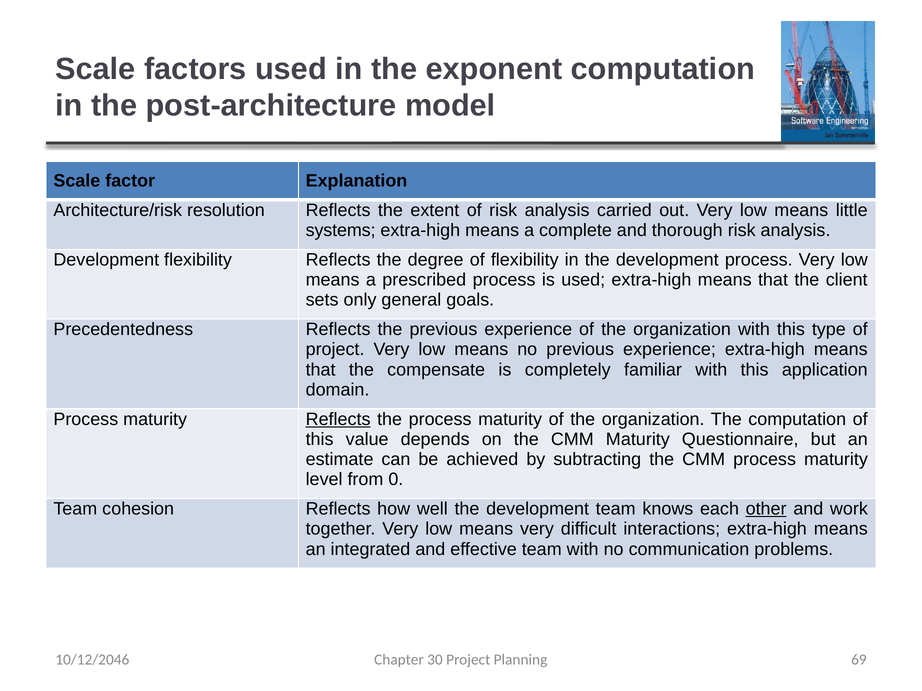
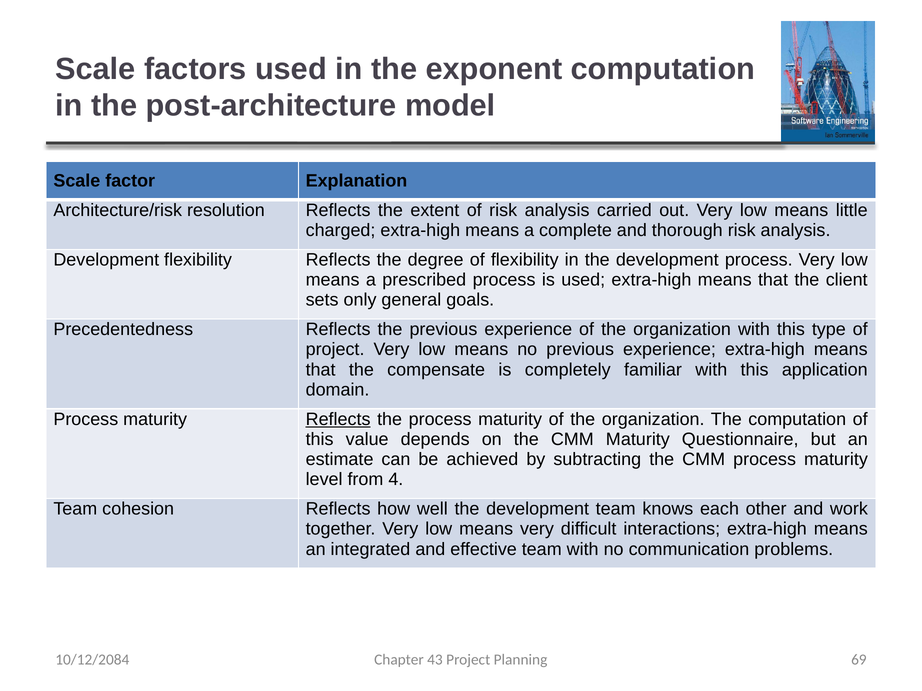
systems: systems -> charged (341, 230)
0: 0 -> 4 (396, 480)
other underline: present -> none (766, 509)
30: 30 -> 43 (435, 660)
10/12/2046: 10/12/2046 -> 10/12/2084 (92, 660)
